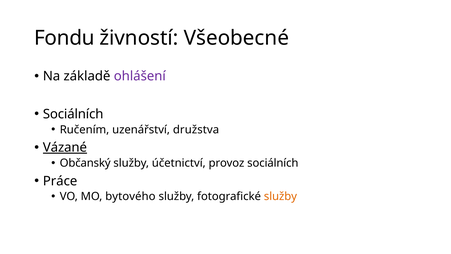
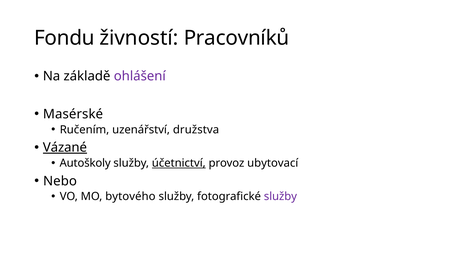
Všeobecné: Všeobecné -> Pracovníků (237, 38)
Sociálních: Sociálních -> Masérské (73, 114)
Občanský: Občanský -> Autoškoly (85, 163)
účetnictví underline: none -> present (179, 163)
provoz sociálních: sociálních -> ubytovací (273, 163)
Práce: Práce -> Nebo (60, 181)
služby colour: orange -> purple (280, 196)
